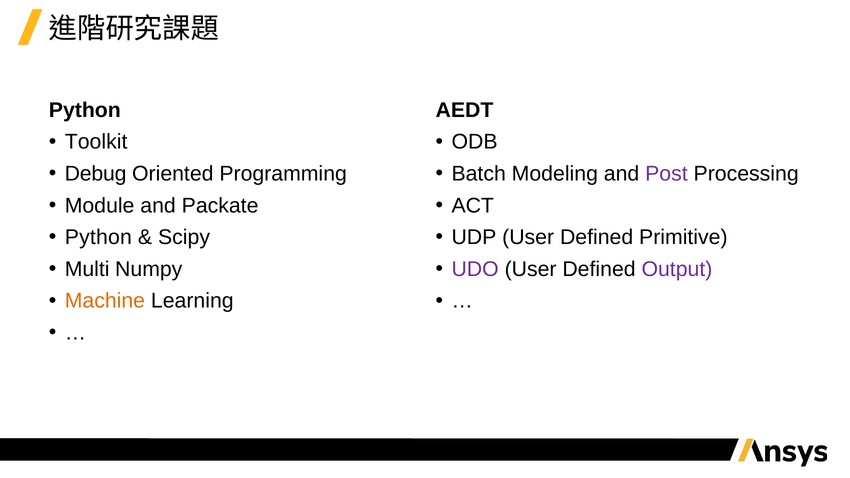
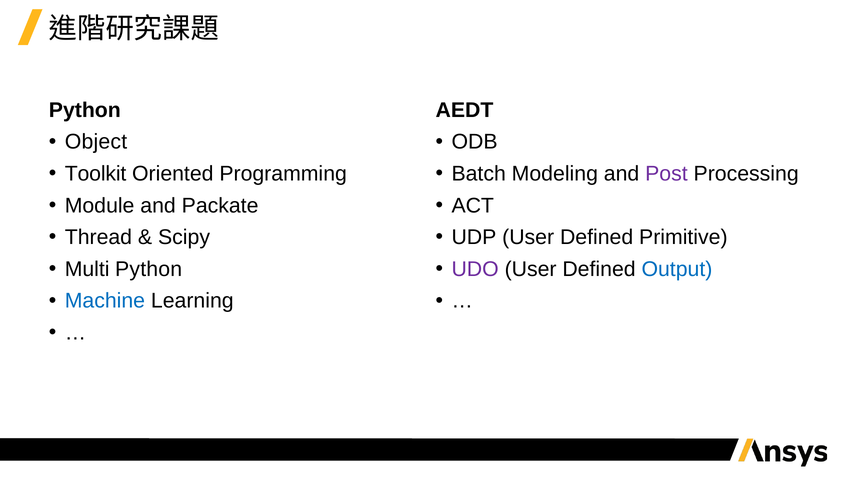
Toolkit: Toolkit -> Object (96, 142)
Debug: Debug -> Toolkit (96, 174)
Python: Python -> Thread (98, 237)
Multi Numpy: Numpy -> Python (149, 269)
Output colour: purple -> blue (677, 269)
Machine colour: orange -> blue (105, 301)
